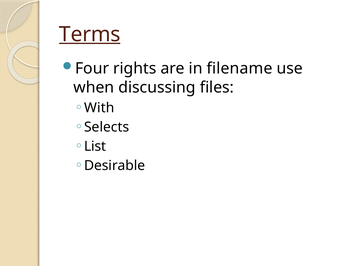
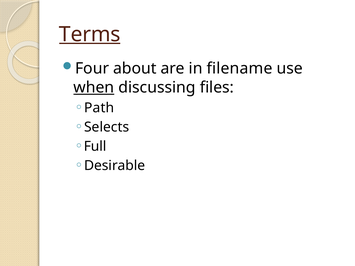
rights: rights -> about (135, 69)
when underline: none -> present (94, 87)
With: With -> Path (99, 108)
List: List -> Full (95, 146)
